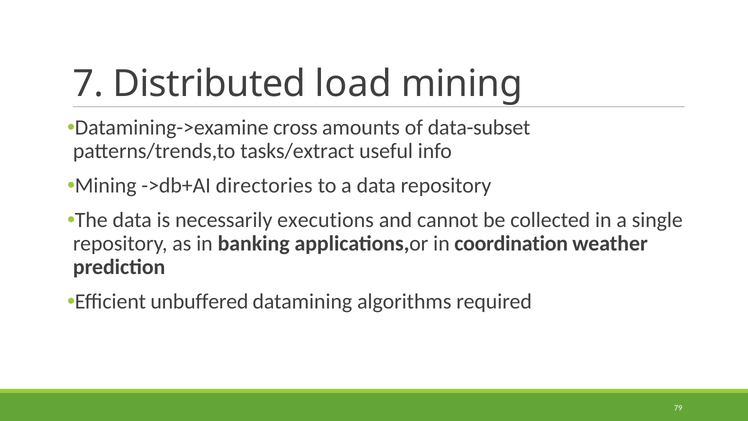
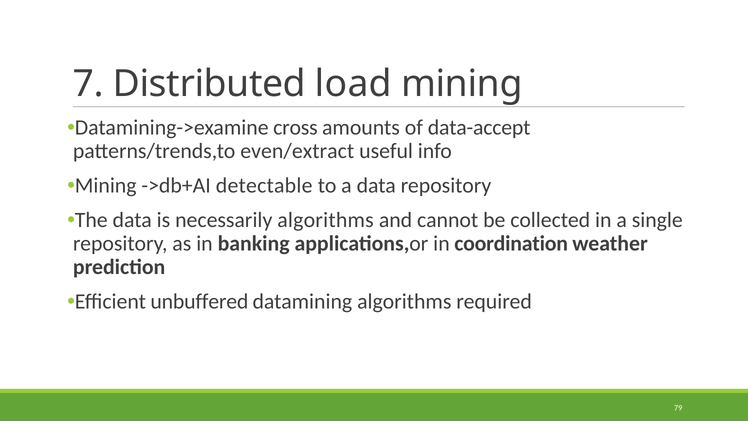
data-subset: data-subset -> data-accept (479, 128)
tasks/extract: tasks/extract -> even/extract (297, 151)
directories: directories -> detectable (264, 186)
necessarily executions: executions -> algorithms (326, 220)
